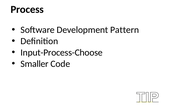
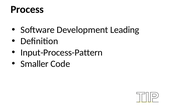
Pattern: Pattern -> Leading (125, 30)
Input-Process-Choose: Input-Process-Choose -> Input-Process-Pattern (62, 52)
